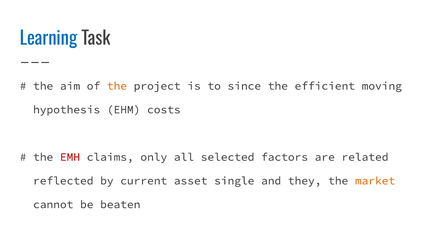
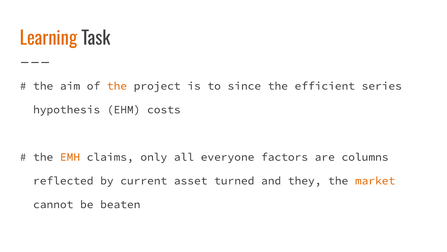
Learning colour: blue -> orange (48, 39)
moving: moving -> series (382, 86)
EMH colour: red -> orange (70, 157)
selected: selected -> everyone (228, 157)
related: related -> columns (365, 157)
single: single -> turned (234, 180)
